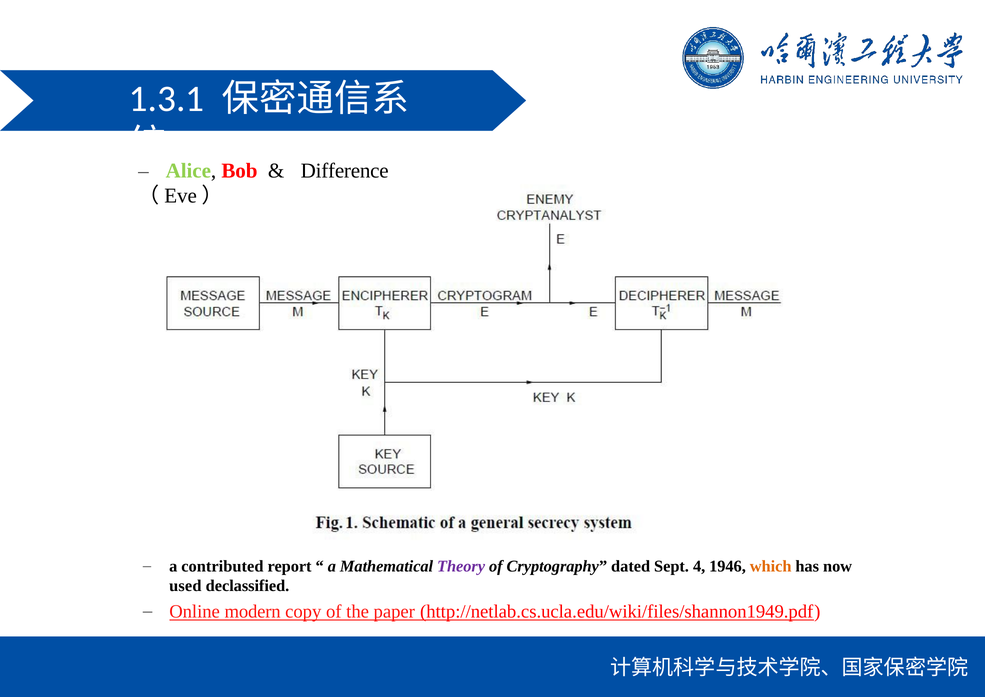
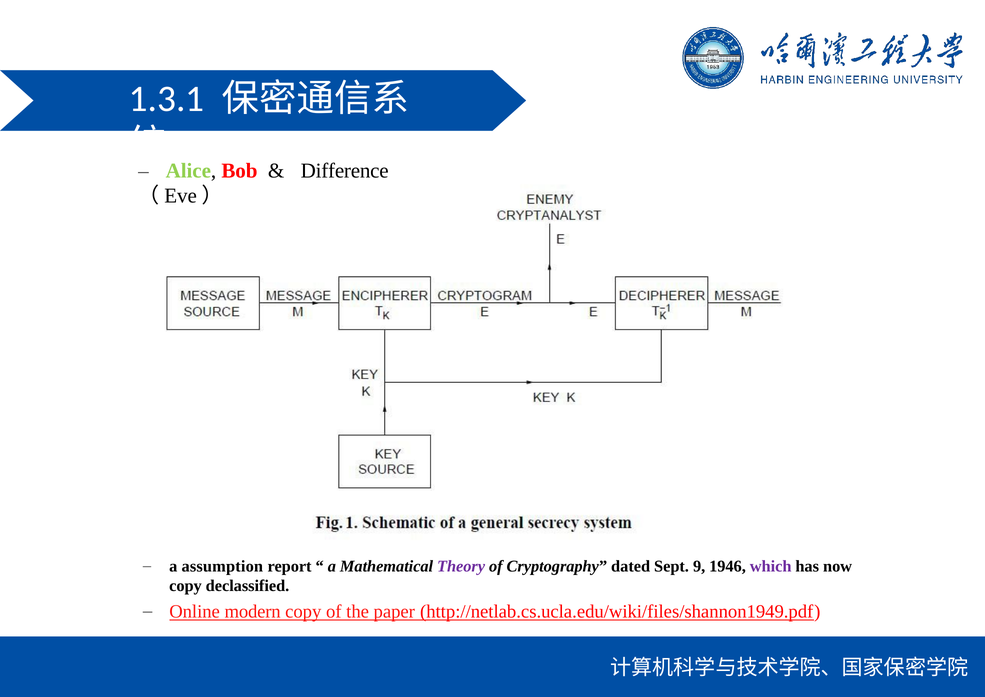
contributed: contributed -> assumption (222, 566)
4: 4 -> 9 (699, 566)
which colour: orange -> purple (771, 566)
used: used -> copy (185, 586)
